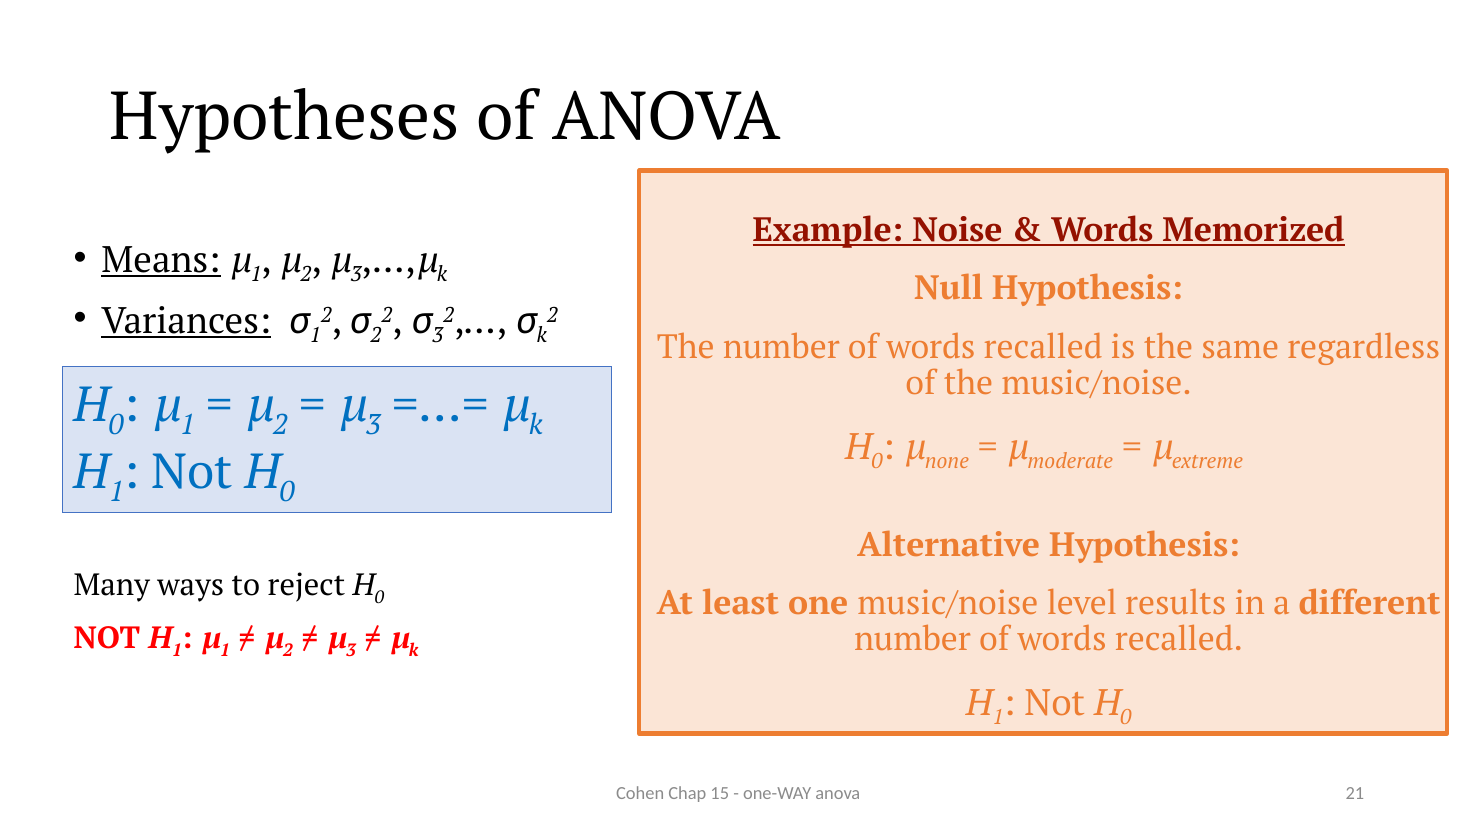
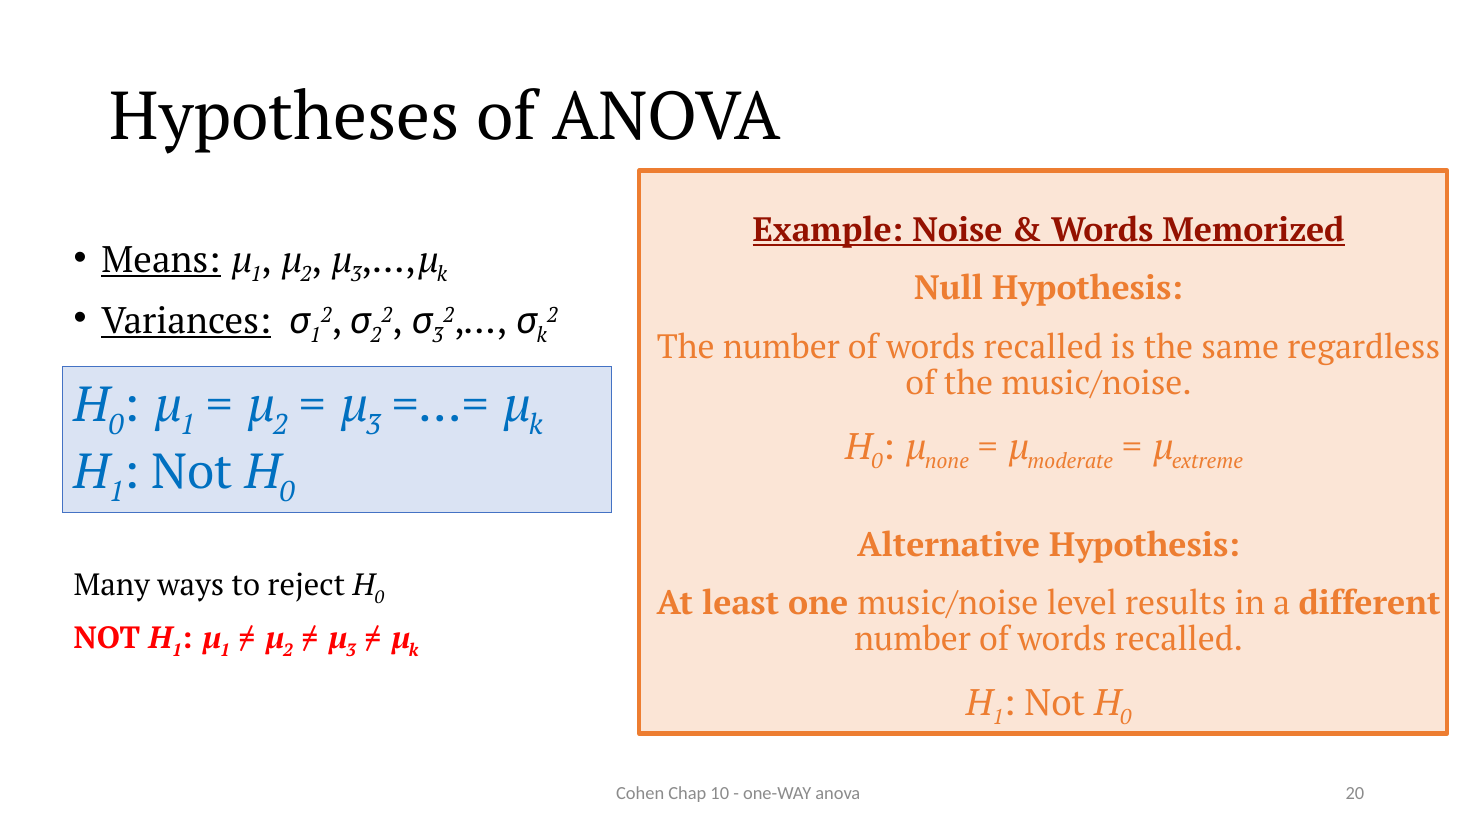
15: 15 -> 10 (720, 793)
21: 21 -> 20 (1355, 793)
